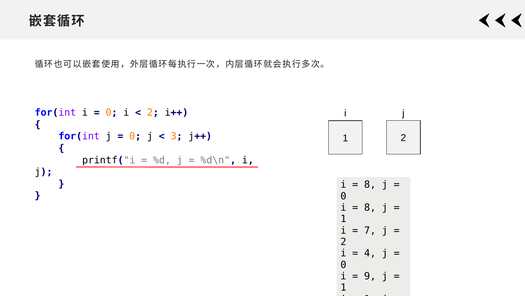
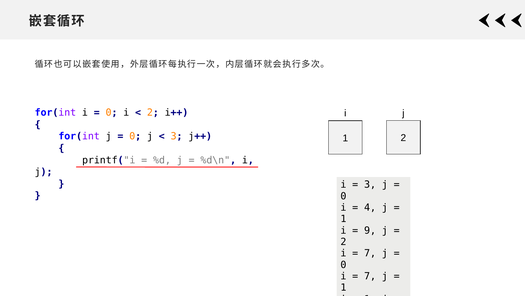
8: 8 -> 3 (370, 184)
8: 8 -> 4 (370, 207)
7: 7 -> 9 (370, 230)
4: 4 -> 7 (370, 253)
9: 9 -> 7 (370, 276)
